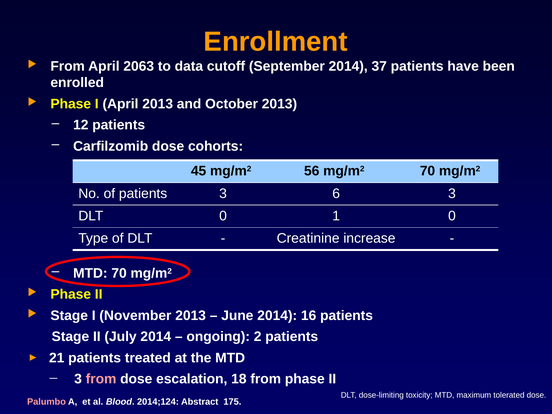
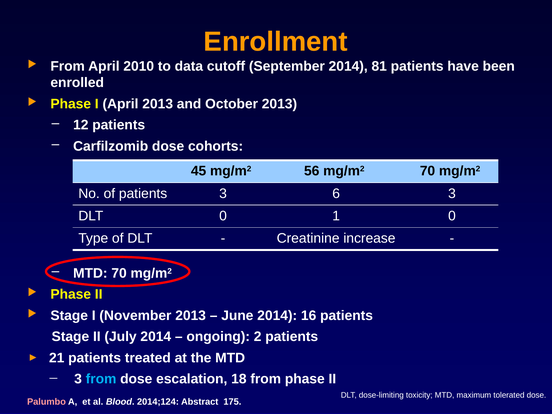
2063: 2063 -> 2010 (139, 66)
37: 37 -> 81 (379, 66)
from colour: pink -> light blue (101, 379)
